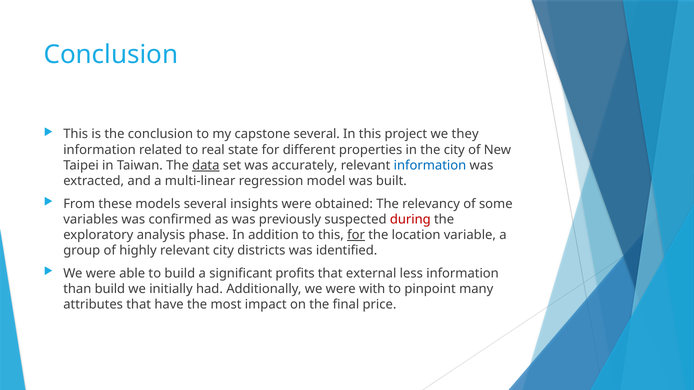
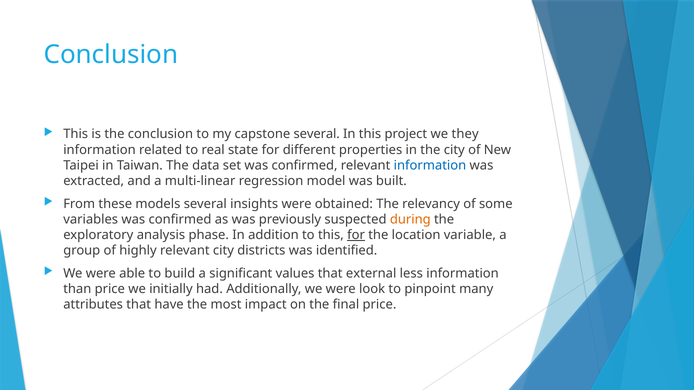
data underline: present -> none (206, 166)
set was accurately: accurately -> confirmed (305, 166)
during colour: red -> orange (410, 220)
profits: profits -> values (295, 274)
than build: build -> price (110, 289)
with: with -> look (372, 289)
